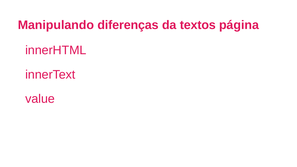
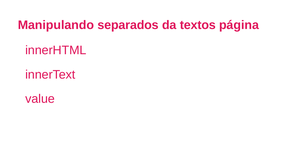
diferenças: diferenças -> separados (128, 25)
